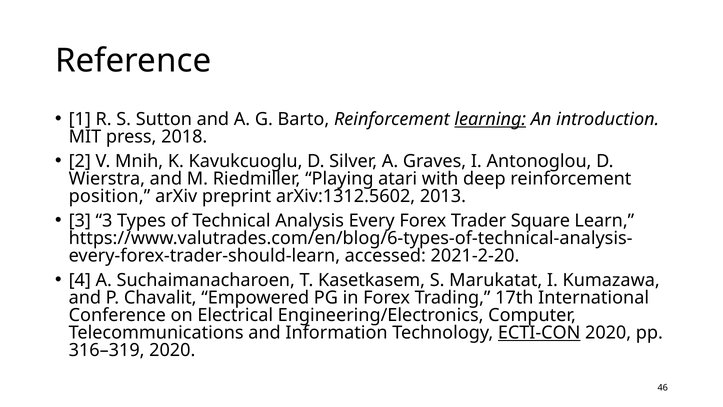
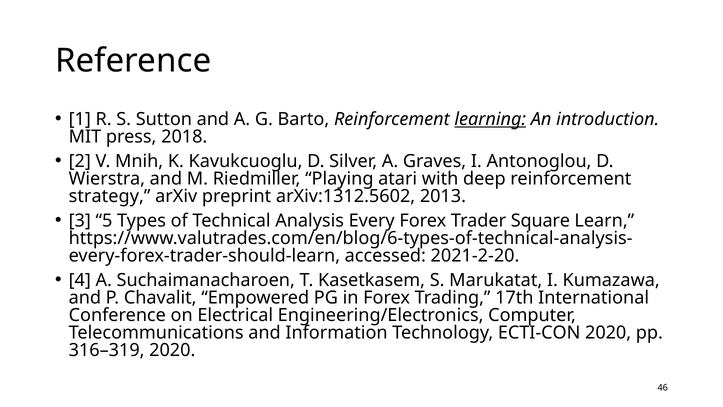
position: position -> strategy (110, 196)
3 3: 3 -> 5 (104, 220)
ECTI-CON underline: present -> none (539, 333)
